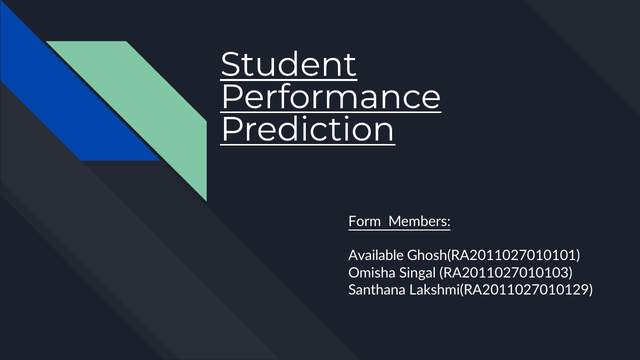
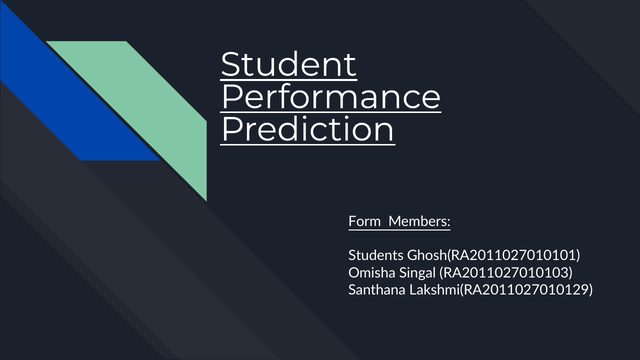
Available: Available -> Students (376, 256)
